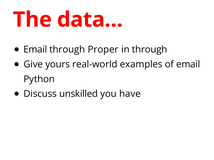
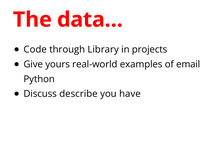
Email: Email -> Code (35, 50)
Proper: Proper -> Library (103, 50)
in through: through -> projects (150, 50)
unskilled: unskilled -> describe (78, 94)
